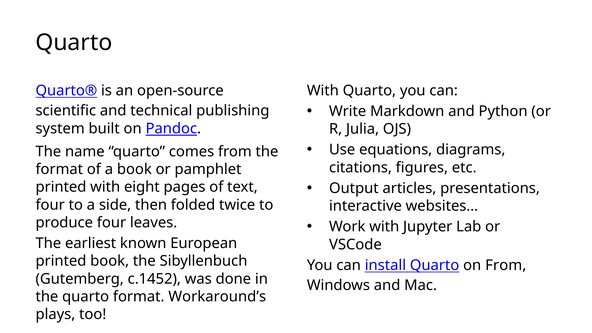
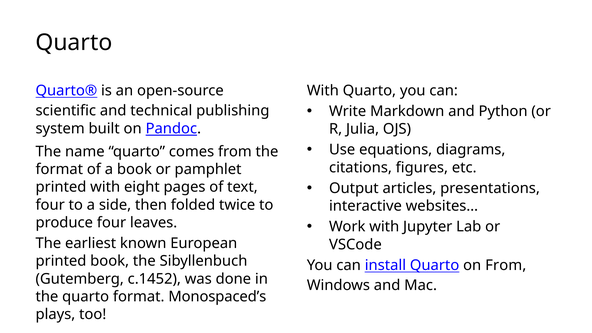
Workaround’s: Workaround’s -> Monospaced’s (217, 297)
